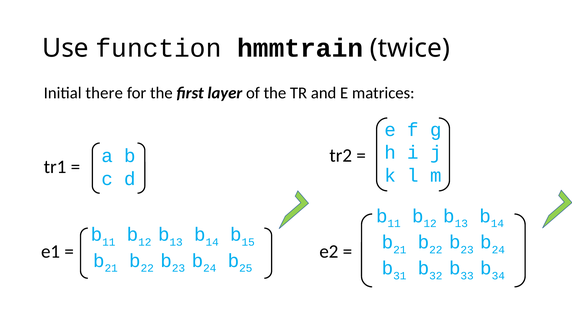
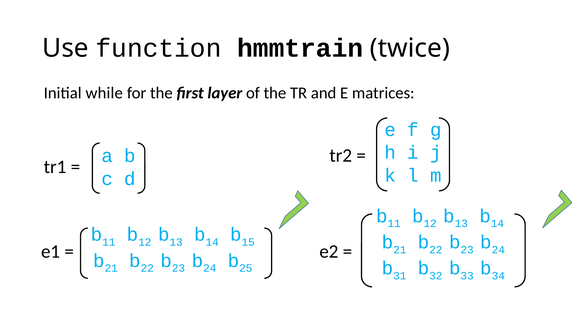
there: there -> while (104, 93)
